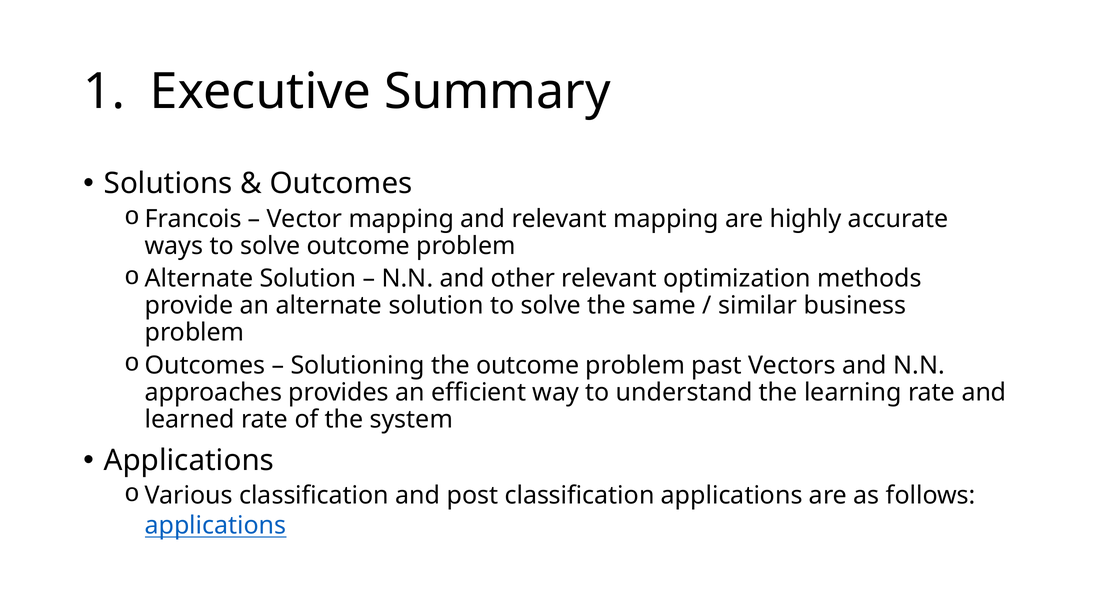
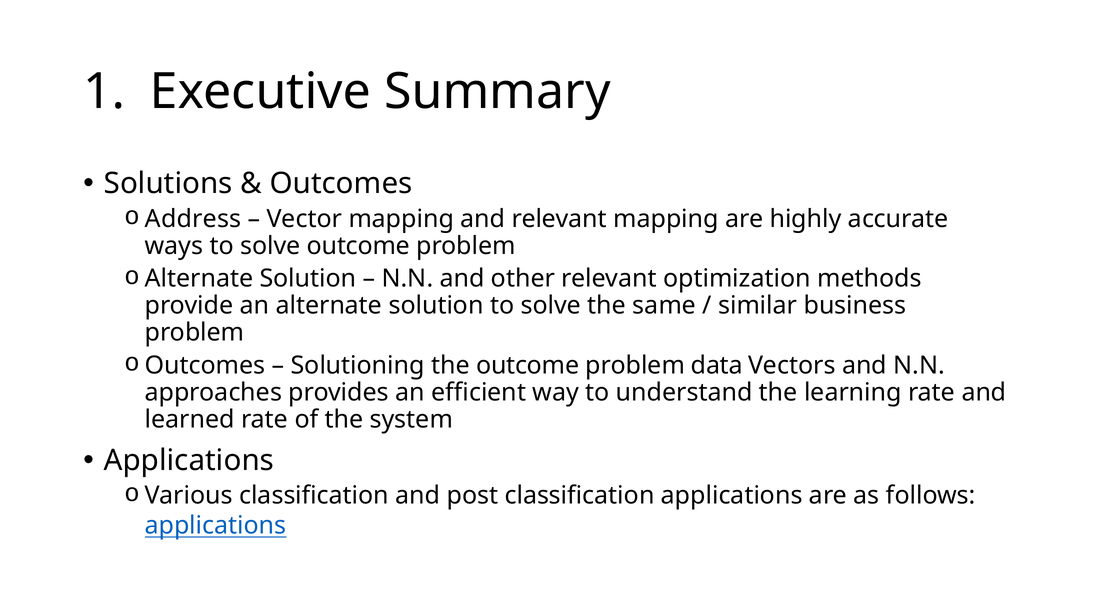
Francois: Francois -> Address (193, 219)
past: past -> data (717, 365)
